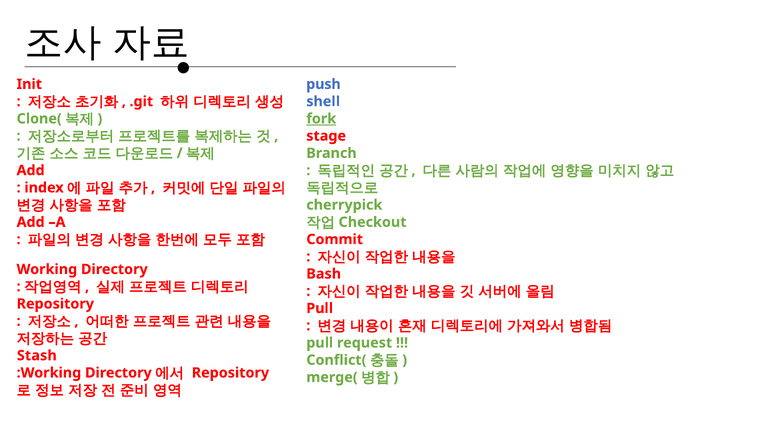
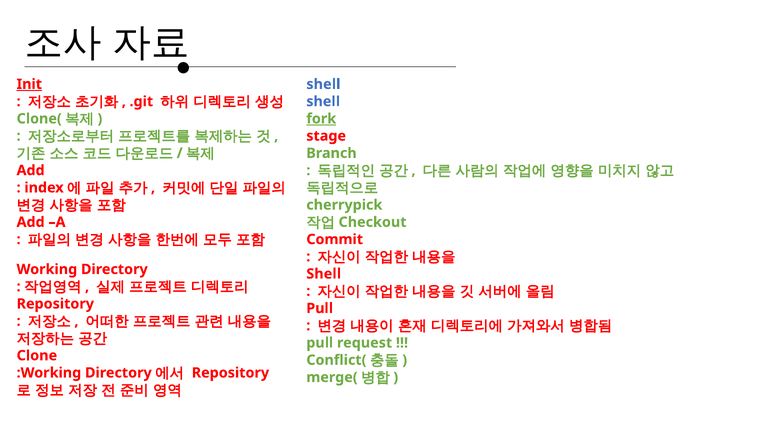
Init underline: none -> present (29, 84)
push: push -> shell (323, 84)
Bash: Bash -> Shell (324, 274)
Stash: Stash -> Clone (37, 356)
